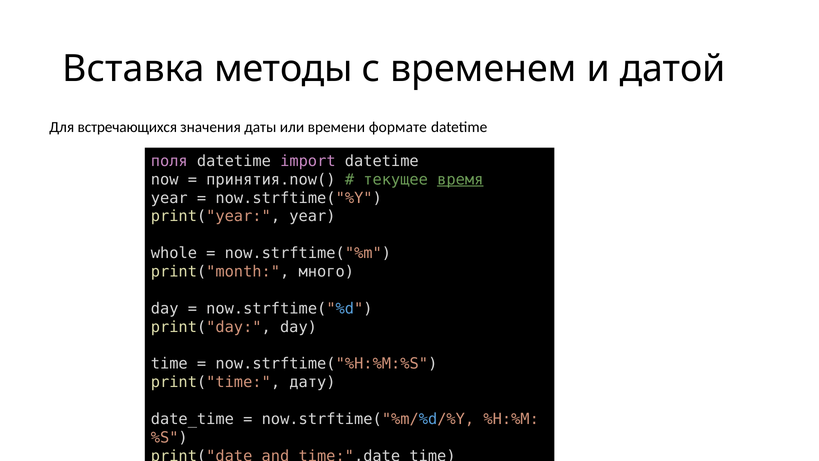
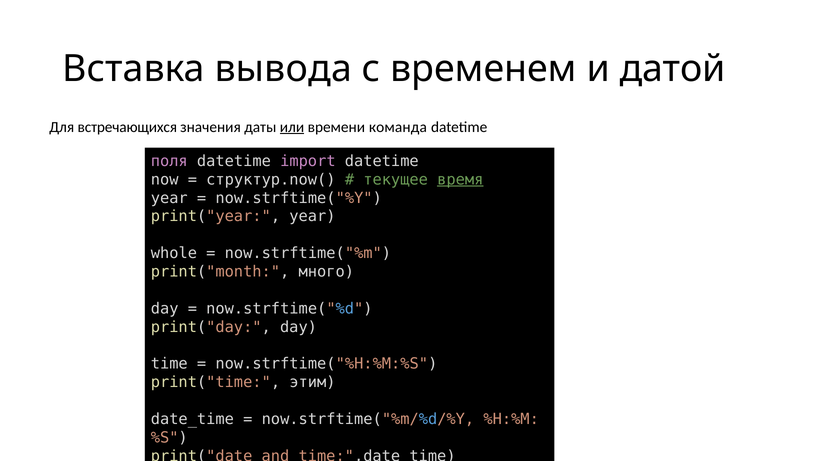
методы: методы -> вывода (283, 69)
или underline: none -> present (292, 127)
формате: формате -> команда (398, 127)
принятия.now(: принятия.now( -> структур.now( (271, 179)
дату: дату -> этим (312, 382)
